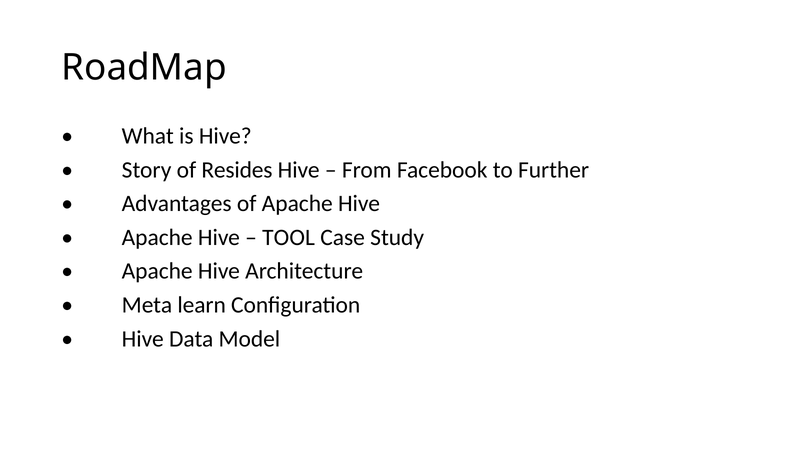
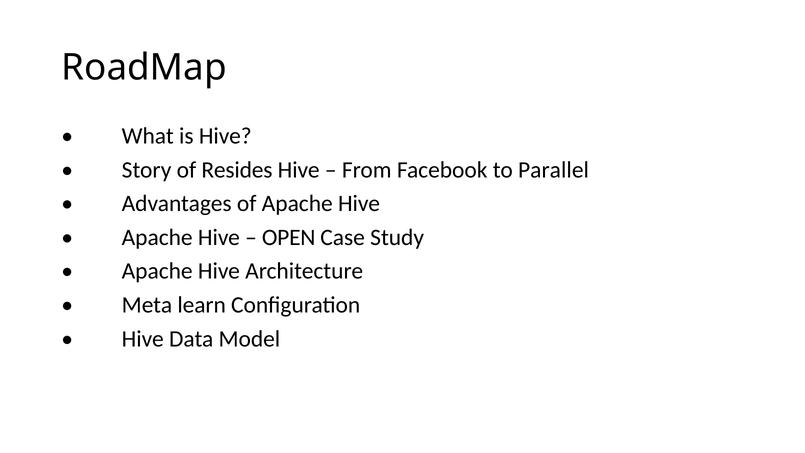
Further: Further -> Parallel (554, 170)
TOOL: TOOL -> OPEN (289, 237)
